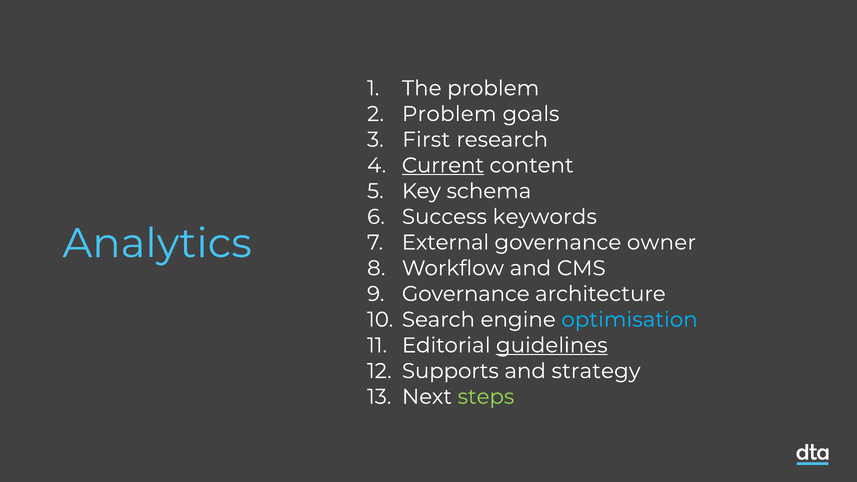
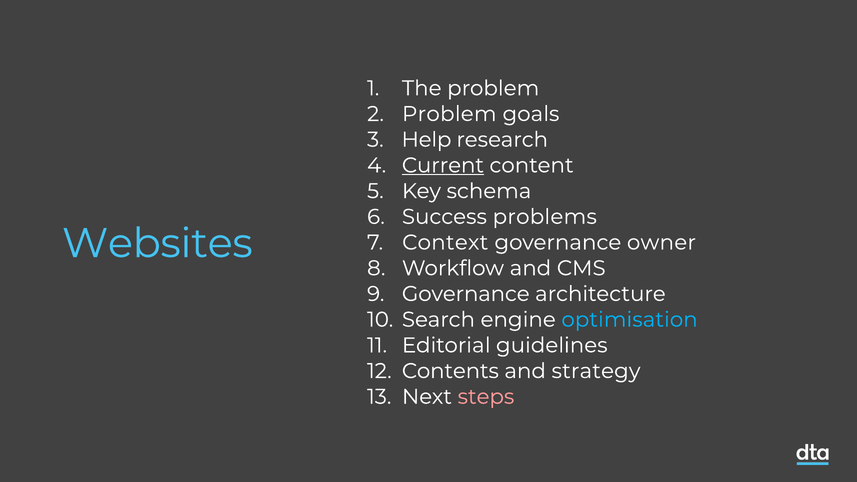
First: First -> Help (426, 140)
keywords: keywords -> problems (545, 217)
Analytics: Analytics -> Websites (157, 243)
External: External -> Context (445, 243)
guidelines underline: present -> none (552, 345)
Supports: Supports -> Contents (450, 371)
steps colour: light green -> pink (486, 397)
